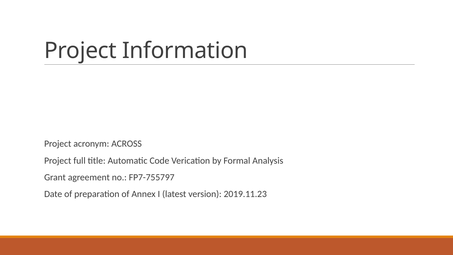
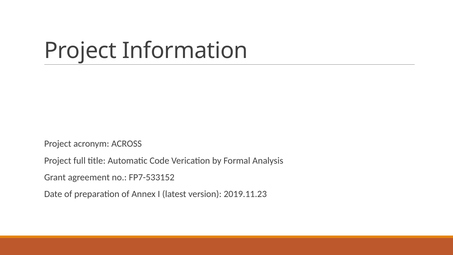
FP7-755797: FP7-755797 -> FP7-533152 (152, 177)
